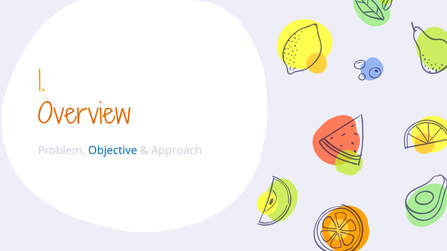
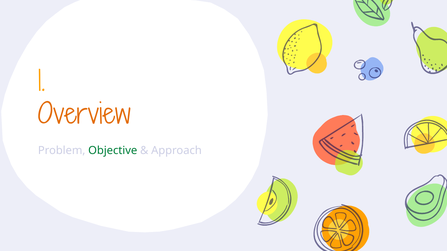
Objective colour: blue -> green (113, 151)
